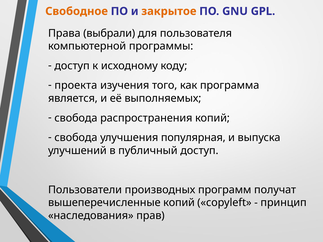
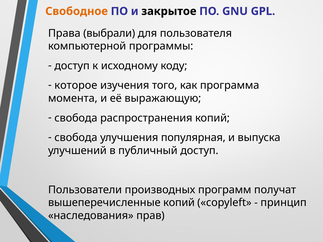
закрытое colour: orange -> black (169, 11)
проекта: проекта -> которое (76, 86)
является: является -> момента (73, 98)
выполняемых: выполняемых -> выражающую (163, 98)
